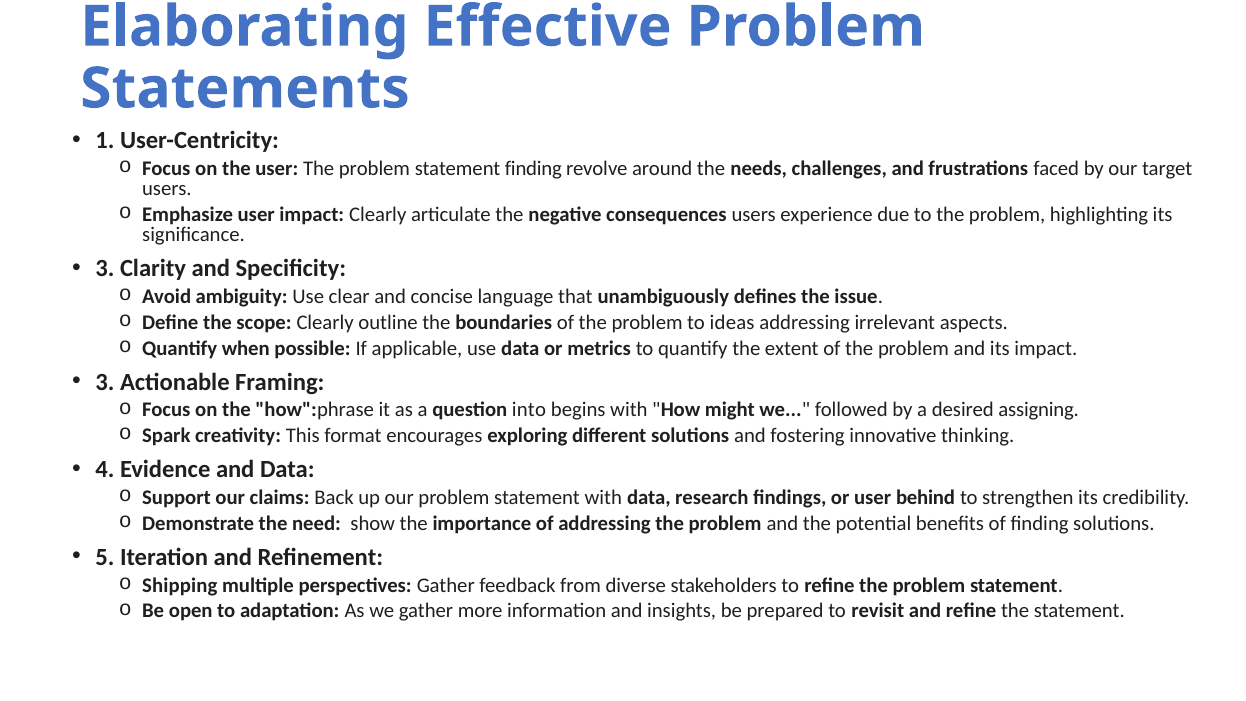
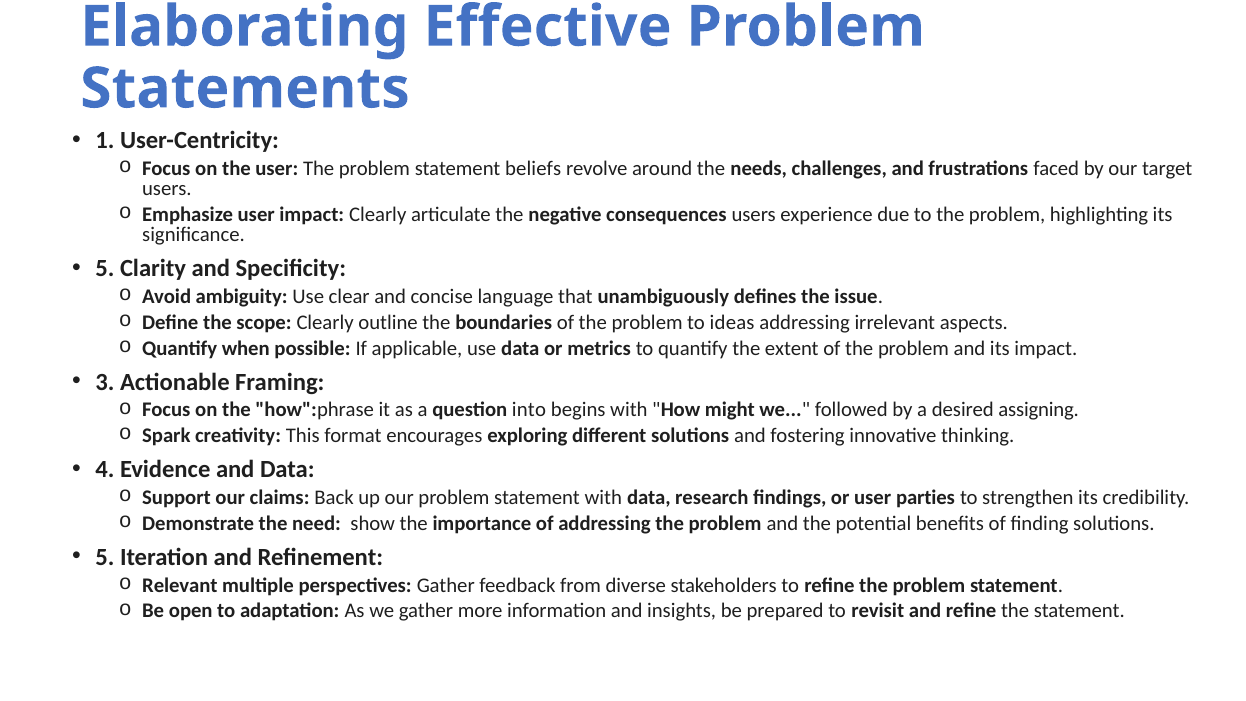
statement finding: finding -> beliefs (533, 168)
3: 3 -> 5 (105, 268)
behind: behind -> parties (925, 497)
Shipping: Shipping -> Relevant (180, 585)
